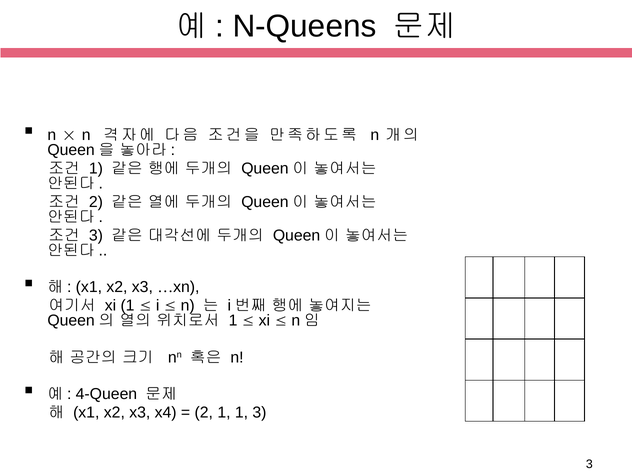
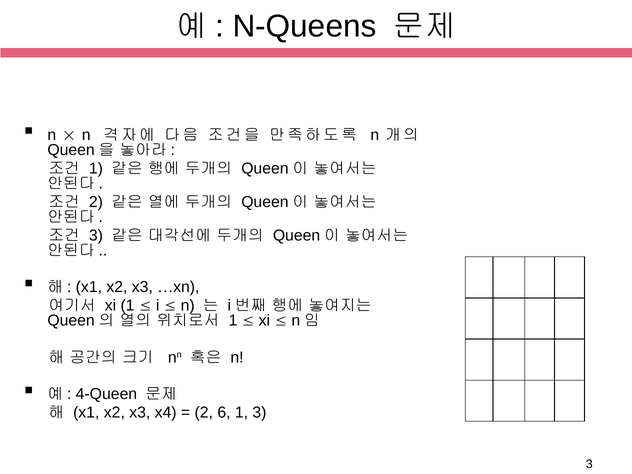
2 1: 1 -> 6 (224, 412)
